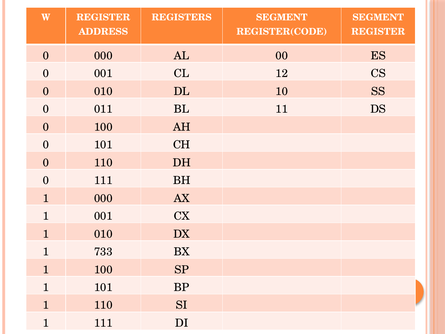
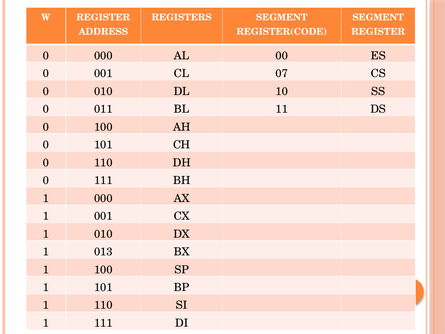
12: 12 -> 07 (282, 73)
733: 733 -> 013 (103, 252)
